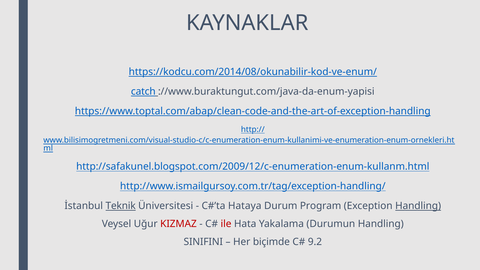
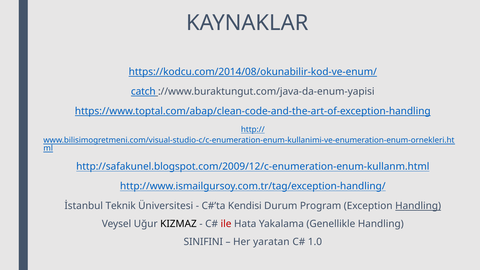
Teknik underline: present -> none (121, 206)
Hataya: Hataya -> Kendisi (245, 206)
KIZMAZ colour: red -> black (178, 224)
Durumun: Durumun -> Genellikle (331, 224)
biçimde: biçimde -> yaratan (271, 242)
9.2: 9.2 -> 1.0 (315, 242)
